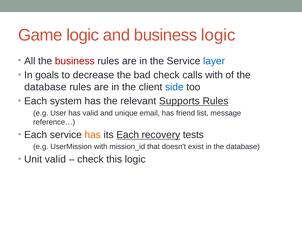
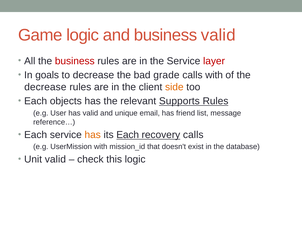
business logic: logic -> valid (218, 35)
layer colour: blue -> red (214, 61)
bad check: check -> grade (166, 75)
database: database -> decrease (45, 87)
side colour: blue -> orange (174, 87)
system: system -> objects (66, 101)
recovery tests: tests -> calls (193, 135)
